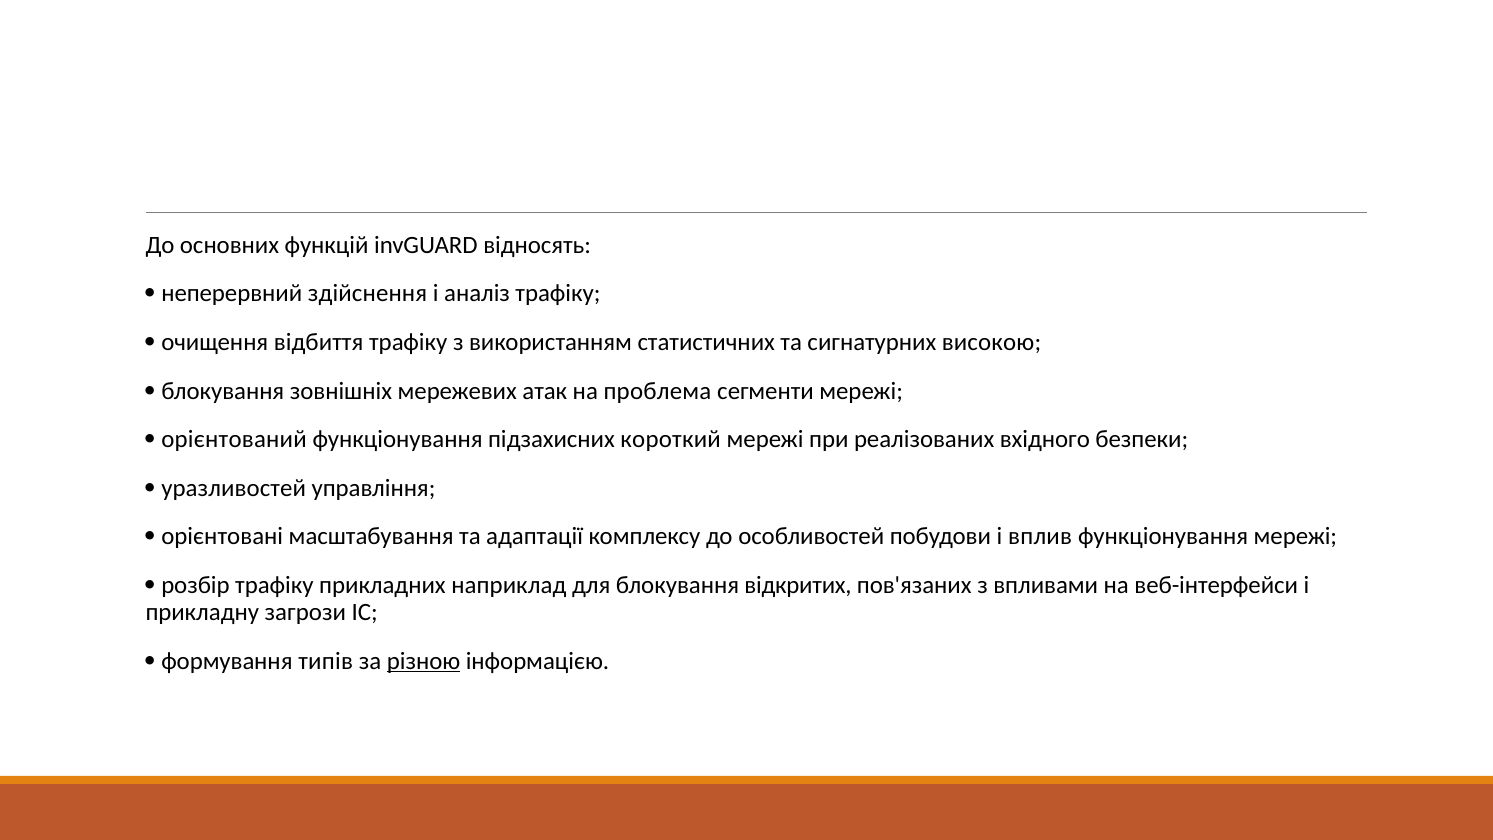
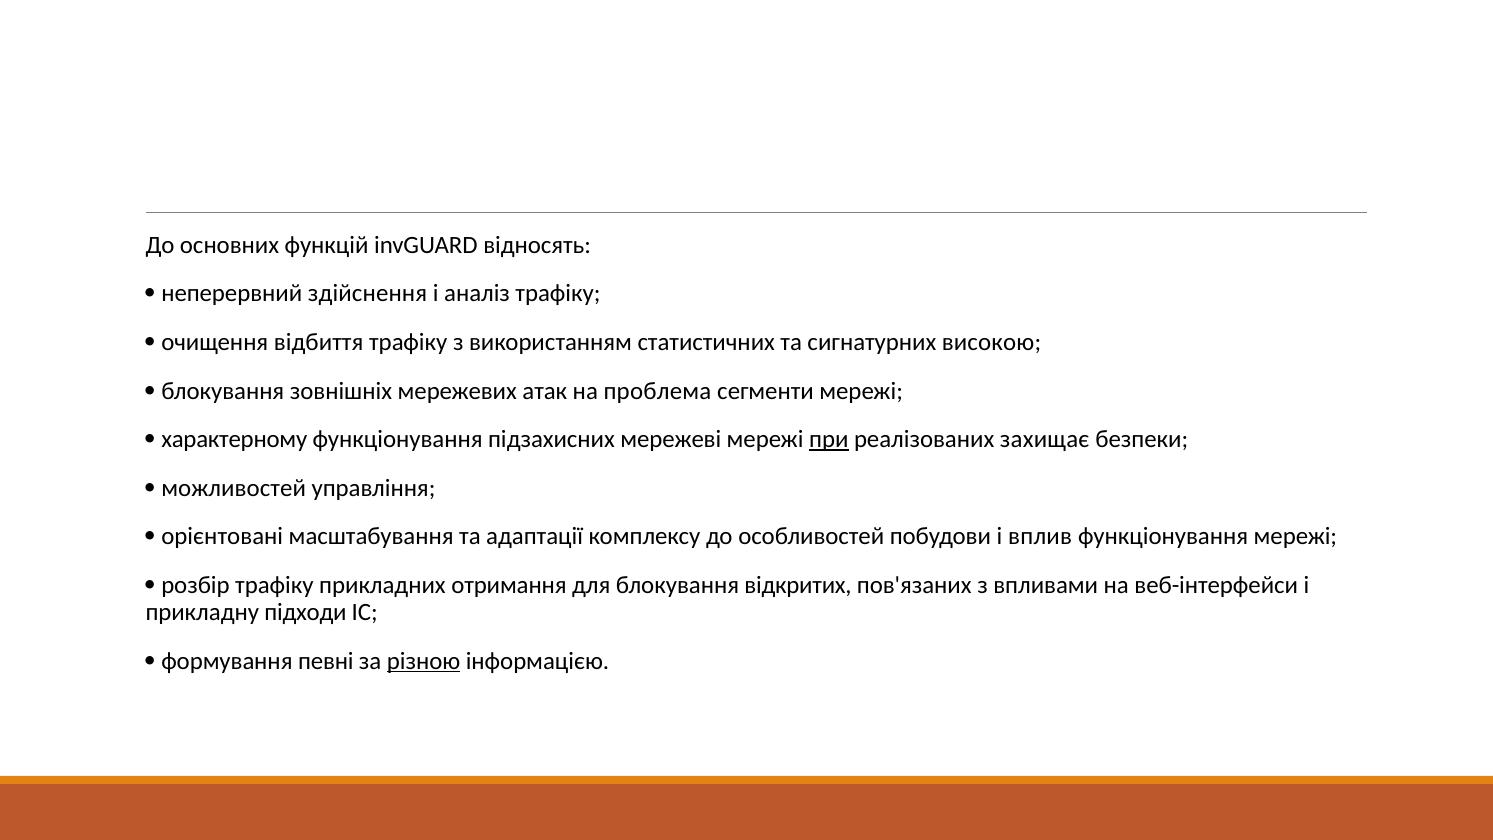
орієнтований: орієнтований -> характерному (234, 439)
короткий: короткий -> мережеві (671, 439)
при underline: none -> present (829, 439)
вхідного: вхідного -> захищає (1045, 439)
уразливостей: уразливостей -> можливостей (234, 488)
наприклад: наприклад -> отримання (509, 585)
загрози: загрози -> підходи (305, 612)
типів: типів -> певні (326, 661)
